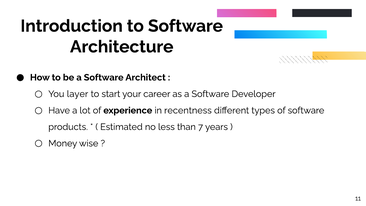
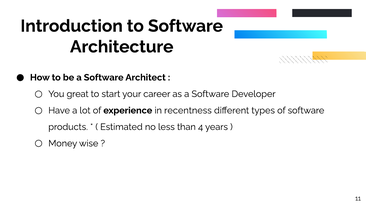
layer: layer -> great (78, 94)
7: 7 -> 4 (201, 127)
